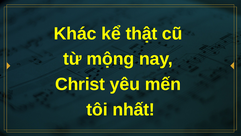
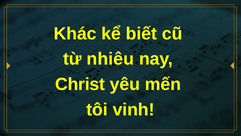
thật: thật -> biết (141, 33)
mộng: mộng -> nhiêu (110, 59)
nhất: nhất -> vinh (134, 109)
